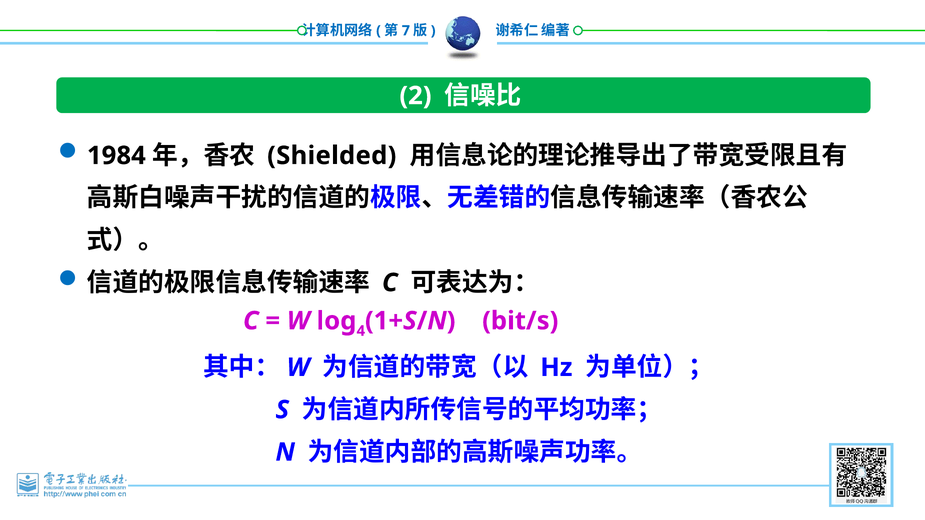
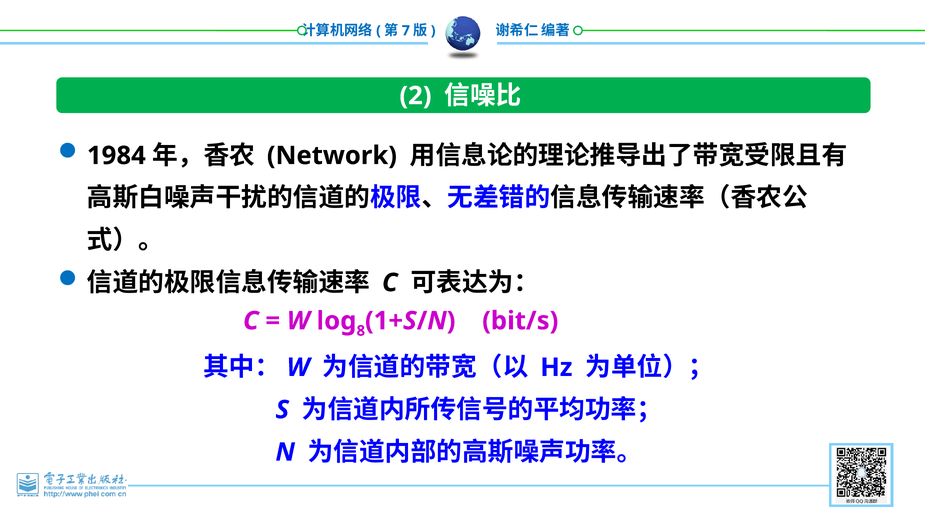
Shielded: Shielded -> Network (332, 156)
4: 4 -> 8 (361, 331)
